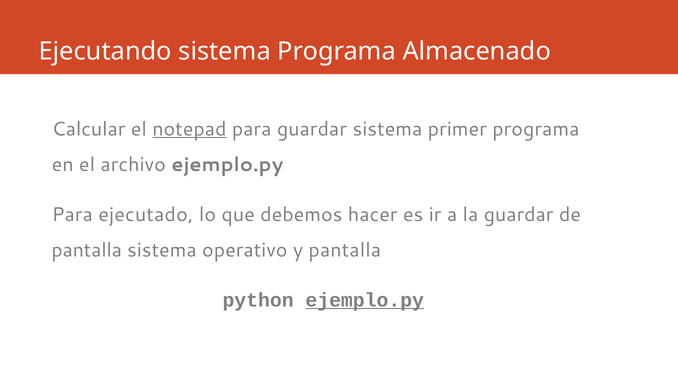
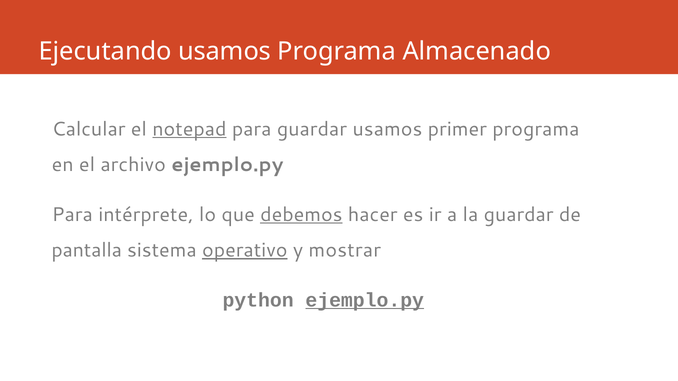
Ejecutando sistema: sistema -> usamos (225, 51)
guardar sistema: sistema -> usamos (387, 129)
ejecutado: ejecutado -> intérprete (146, 215)
debemos underline: none -> present (301, 215)
operativo underline: none -> present (245, 250)
y pantalla: pantalla -> mostrar (345, 250)
